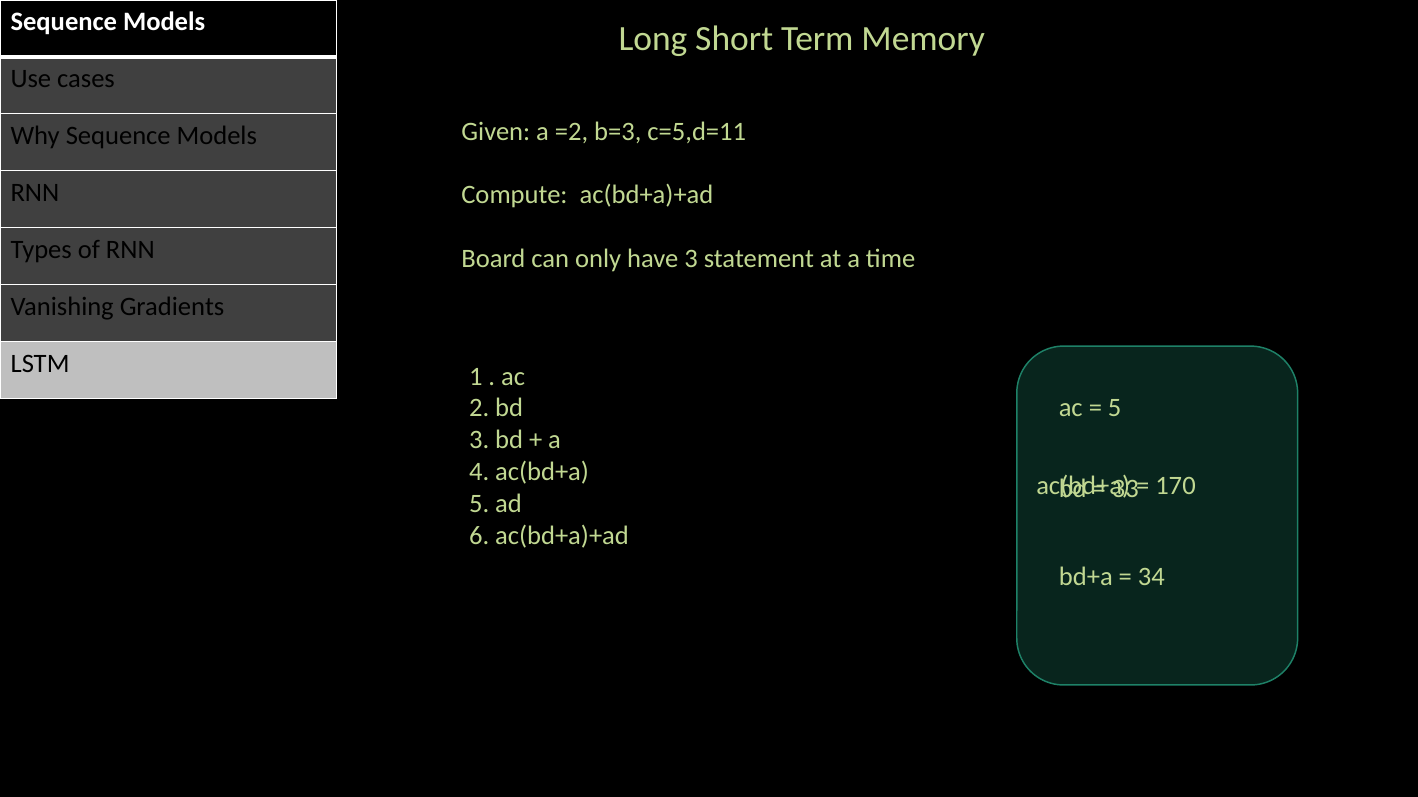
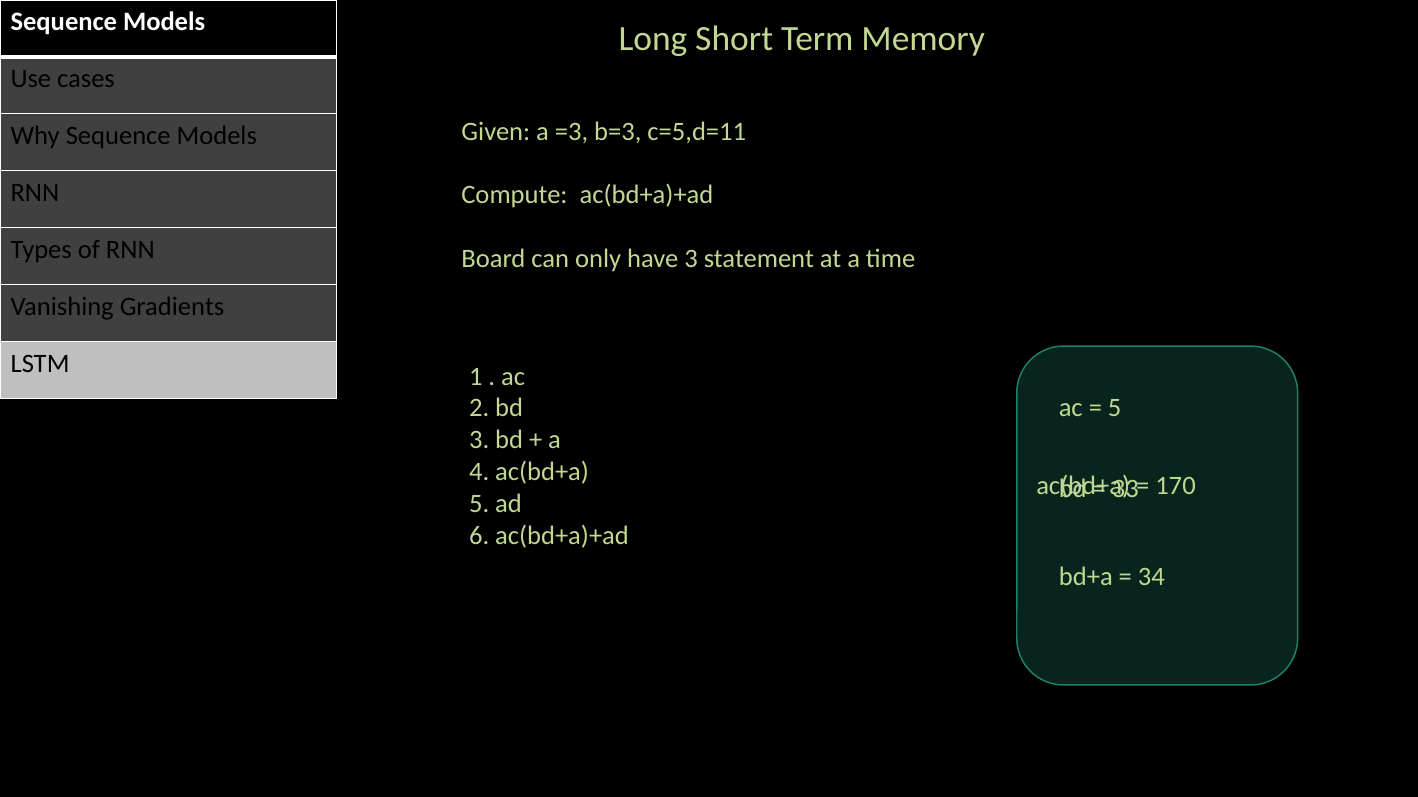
=2: =2 -> =3 (572, 132)
